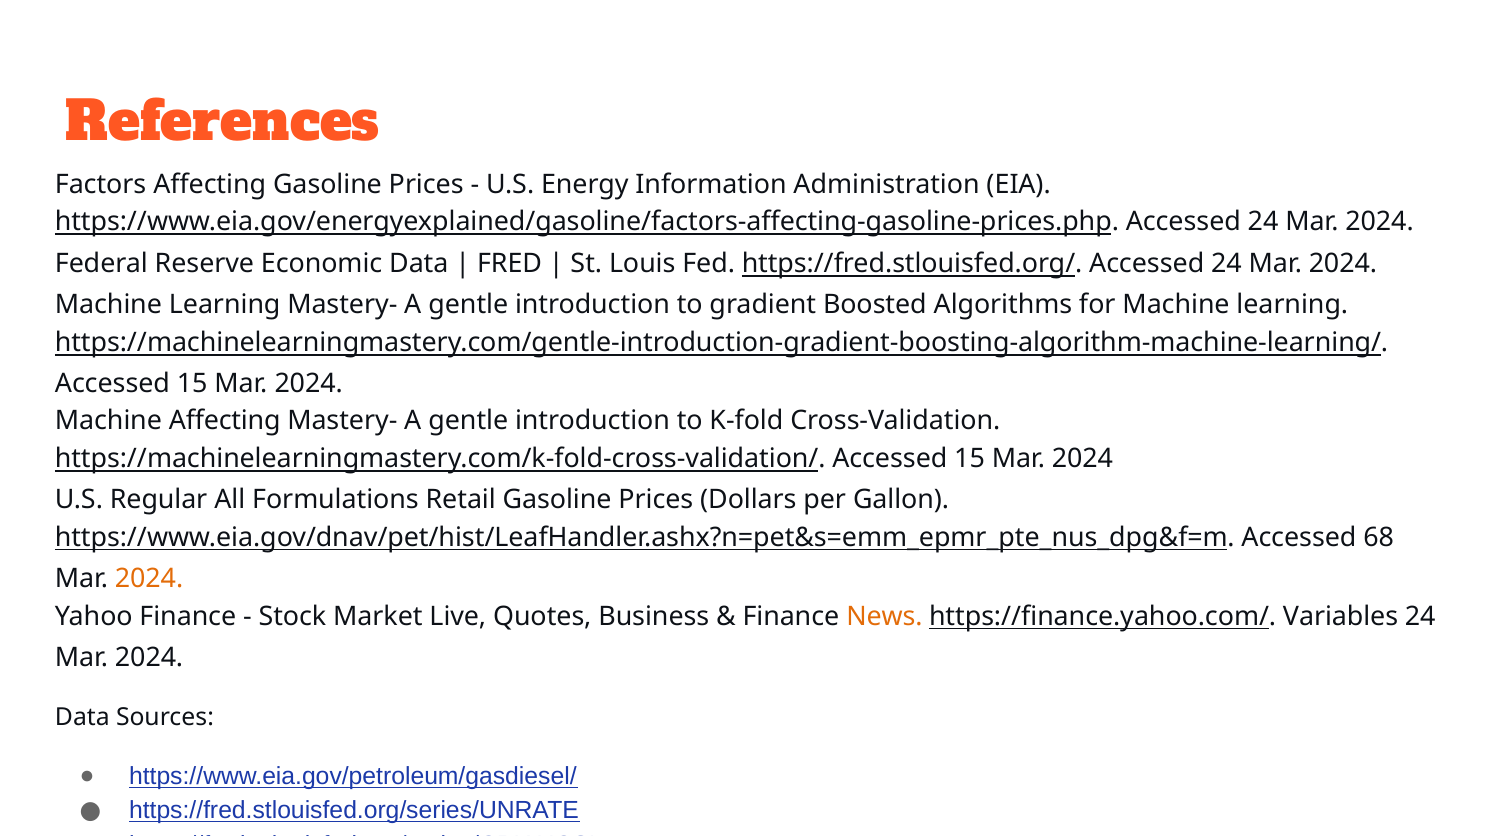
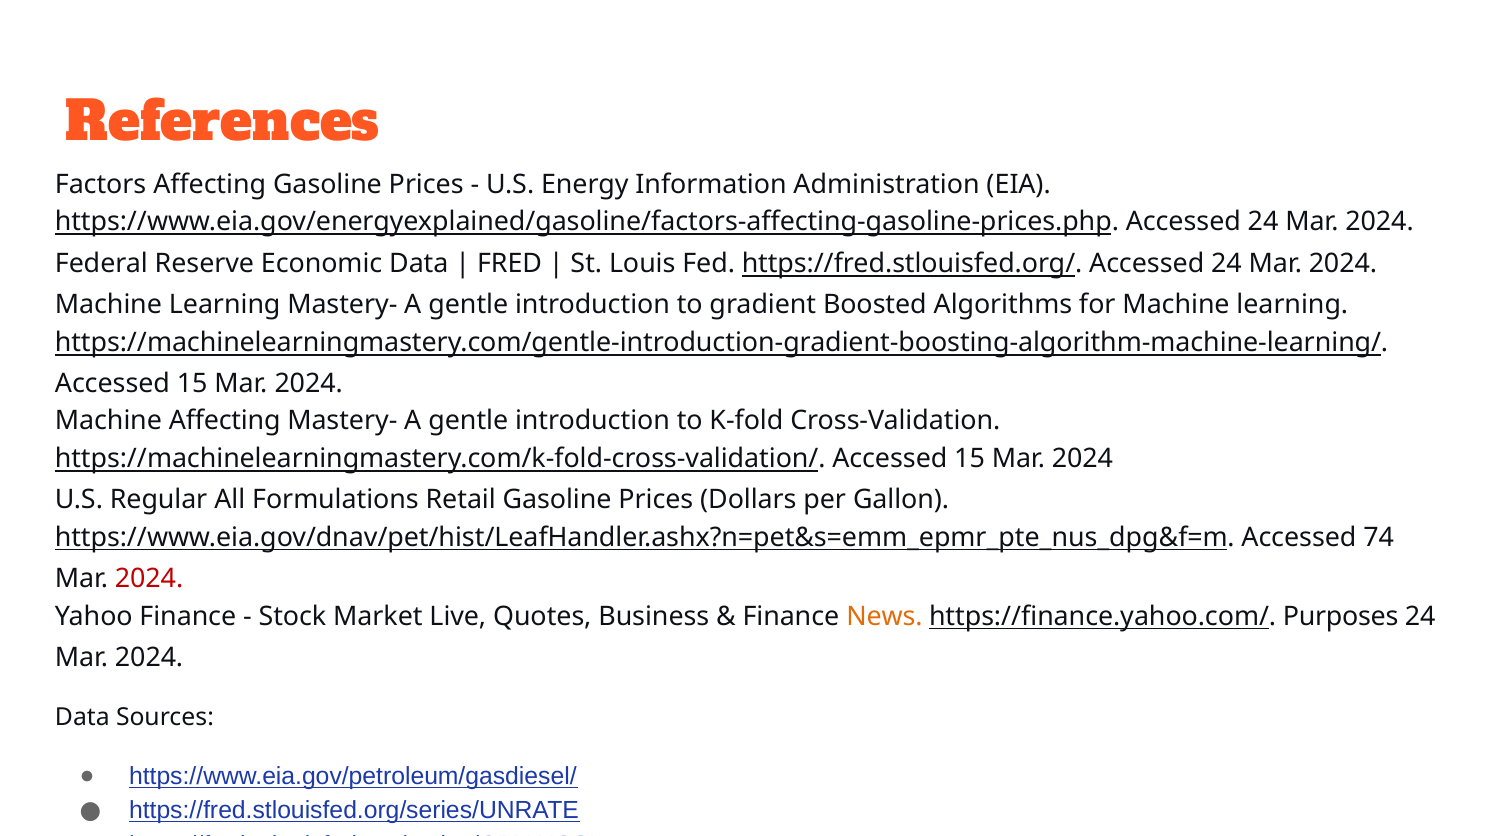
68: 68 -> 74 (1379, 537)
2024 colour: orange -> red (149, 578)
Variables: Variables -> Purposes (1341, 616)
